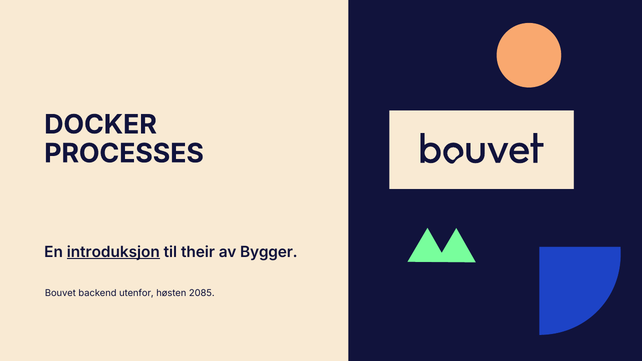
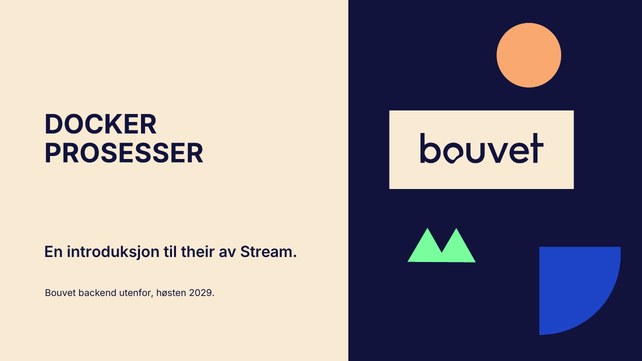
PROCESSES: PROCESSES -> PROSESSER (124, 154)
introduksjon underline: present -> none (113, 252)
Bygger: Bygger -> Stream (269, 252)
2085: 2085 -> 2029 (202, 293)
